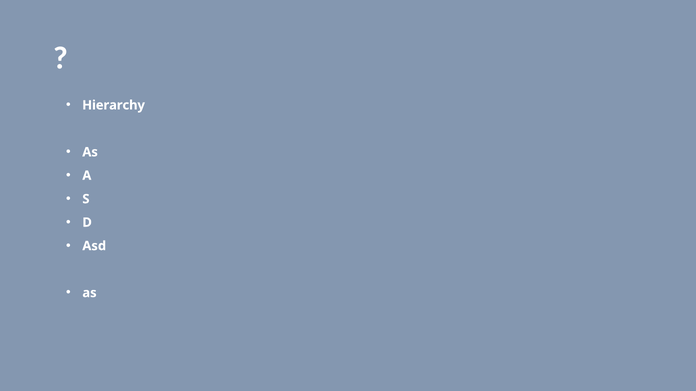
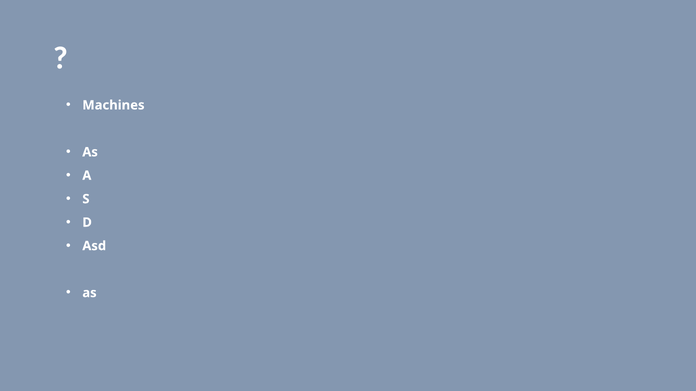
Hierarchy: Hierarchy -> Machines (113, 105)
